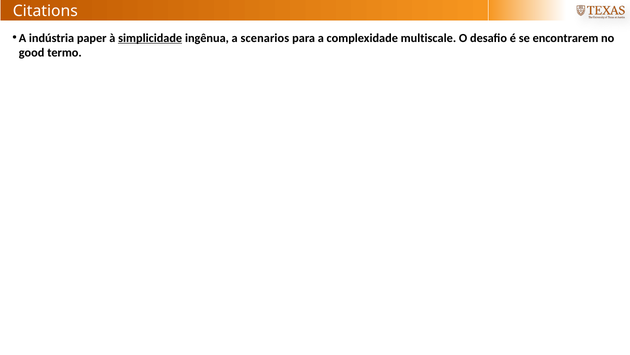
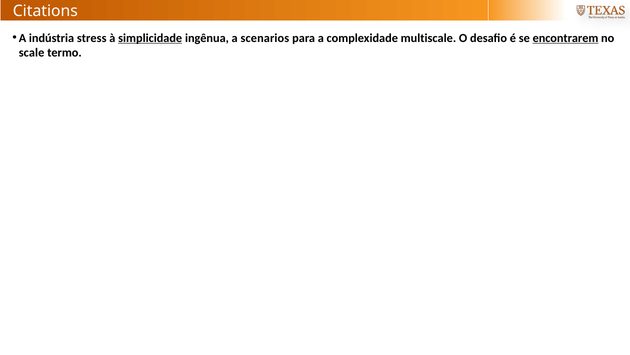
paper: paper -> stress (92, 38)
encontrarem underline: none -> present (565, 38)
good: good -> scale (32, 53)
